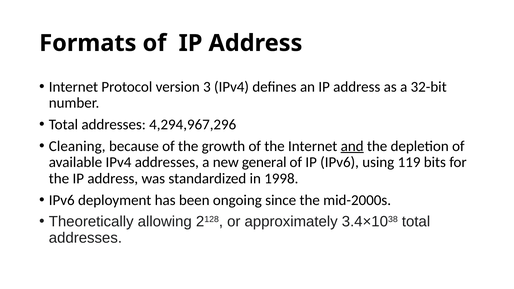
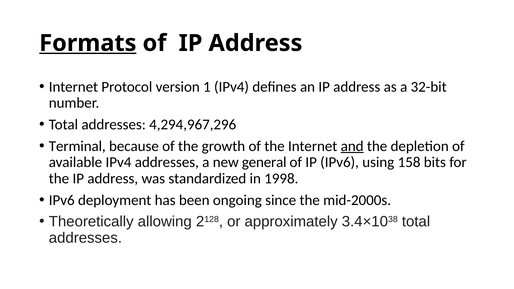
Formats underline: none -> present (88, 43)
3: 3 -> 1 (207, 87)
Cleaning: Cleaning -> Terminal (77, 146)
119: 119 -> 158 (409, 162)
